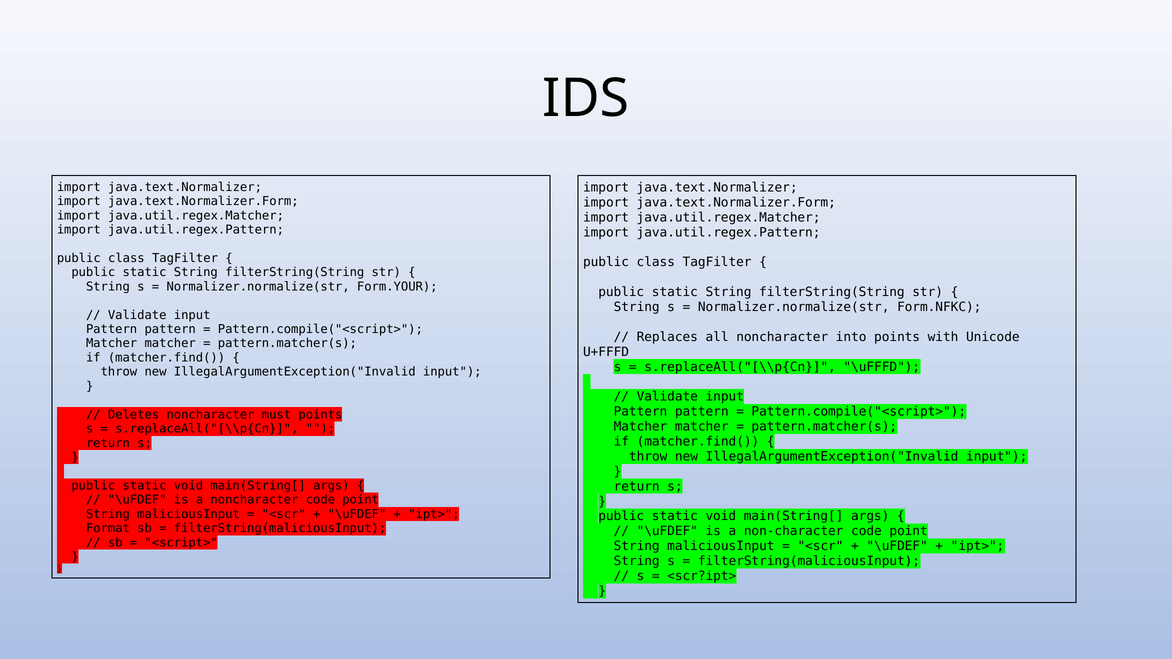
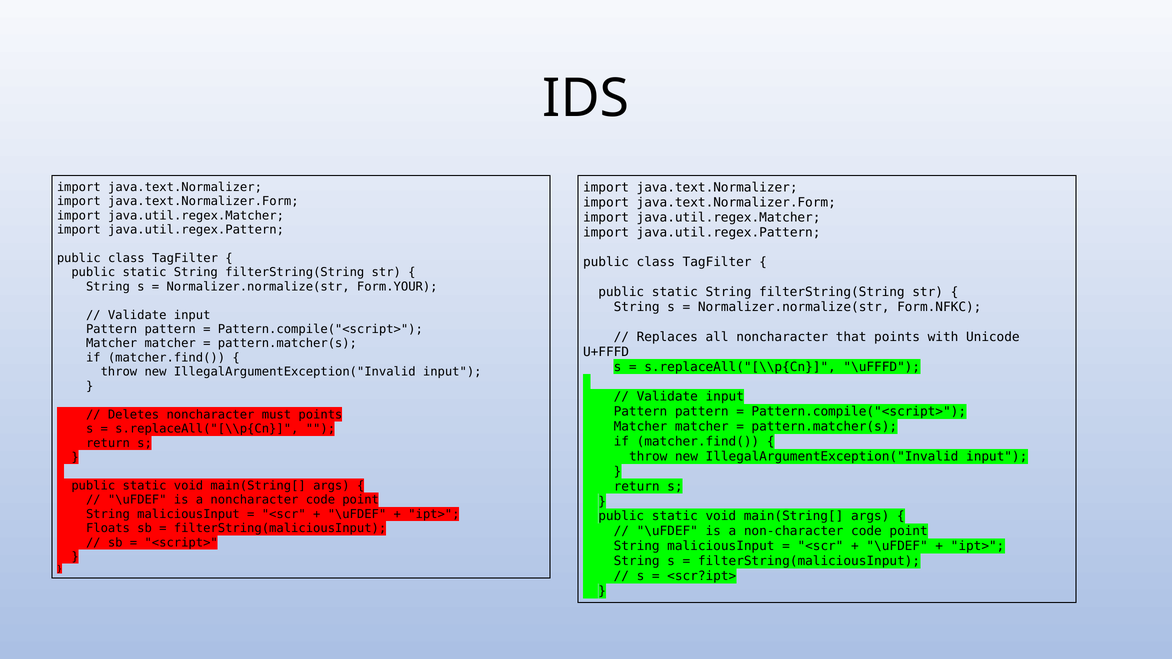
into: into -> that (851, 337)
Format: Format -> Floats (108, 528)
